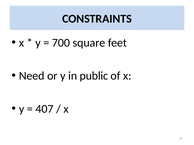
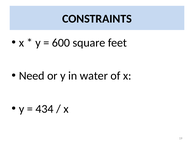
700: 700 -> 600 (61, 43)
public: public -> water (94, 76)
407: 407 -> 434 (45, 109)
